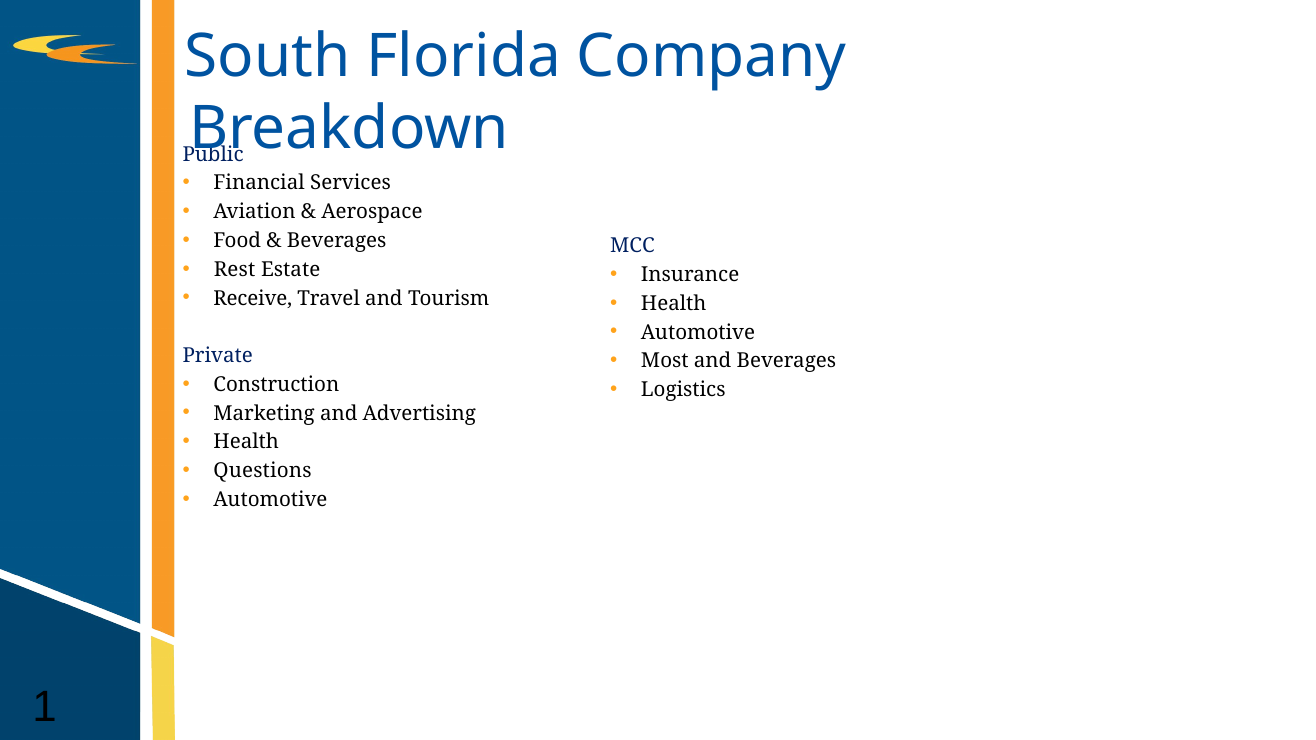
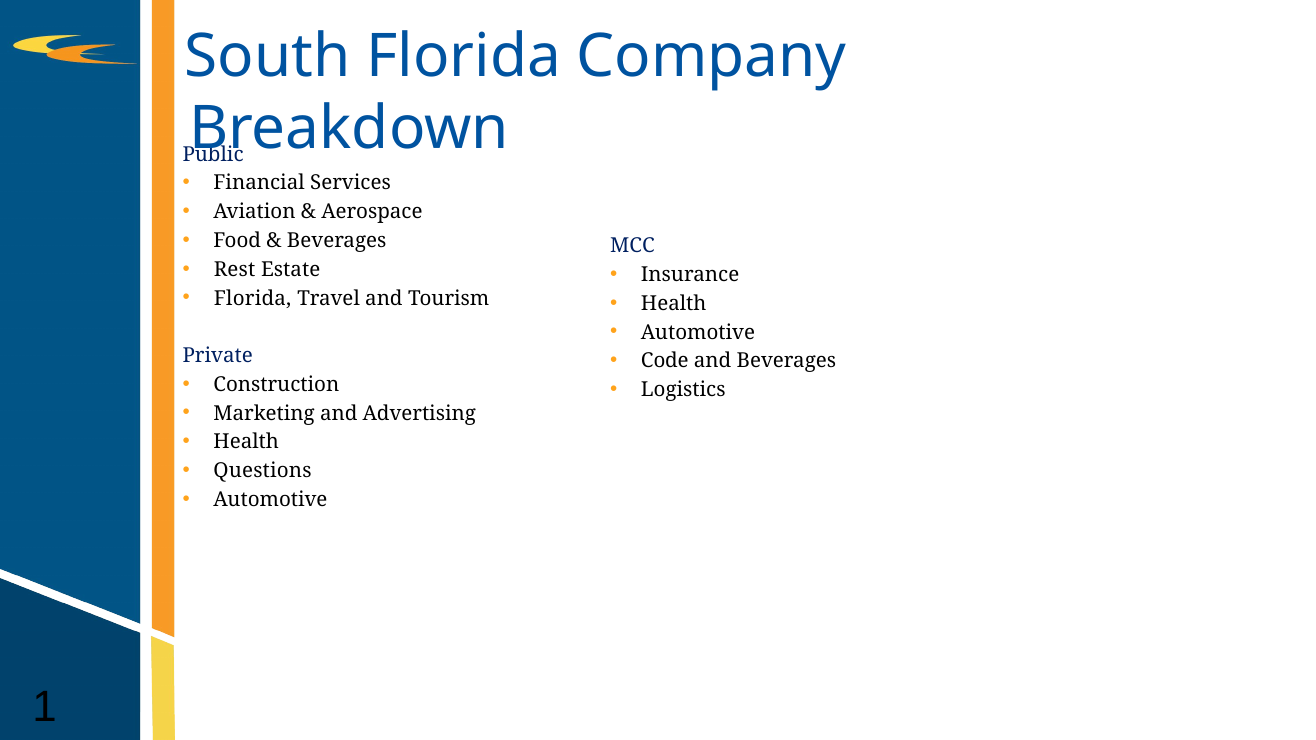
Receive: Receive -> Florida (253, 298)
Most: Most -> Code (665, 361)
